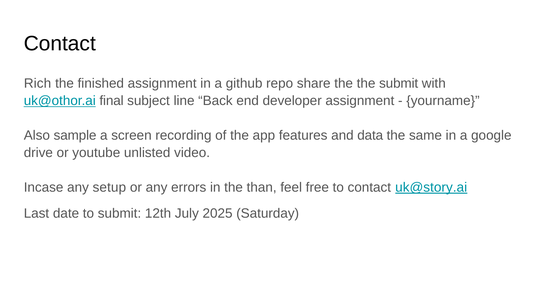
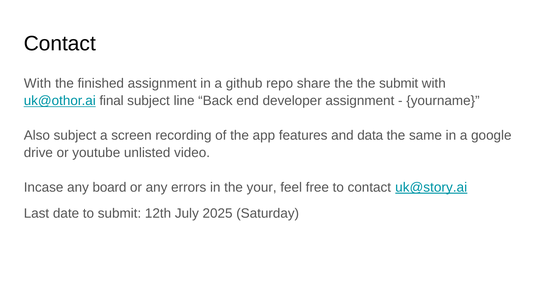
Rich: Rich -> With (38, 83)
Also sample: sample -> subject (75, 135)
setup: setup -> board (109, 187)
than: than -> your (262, 187)
